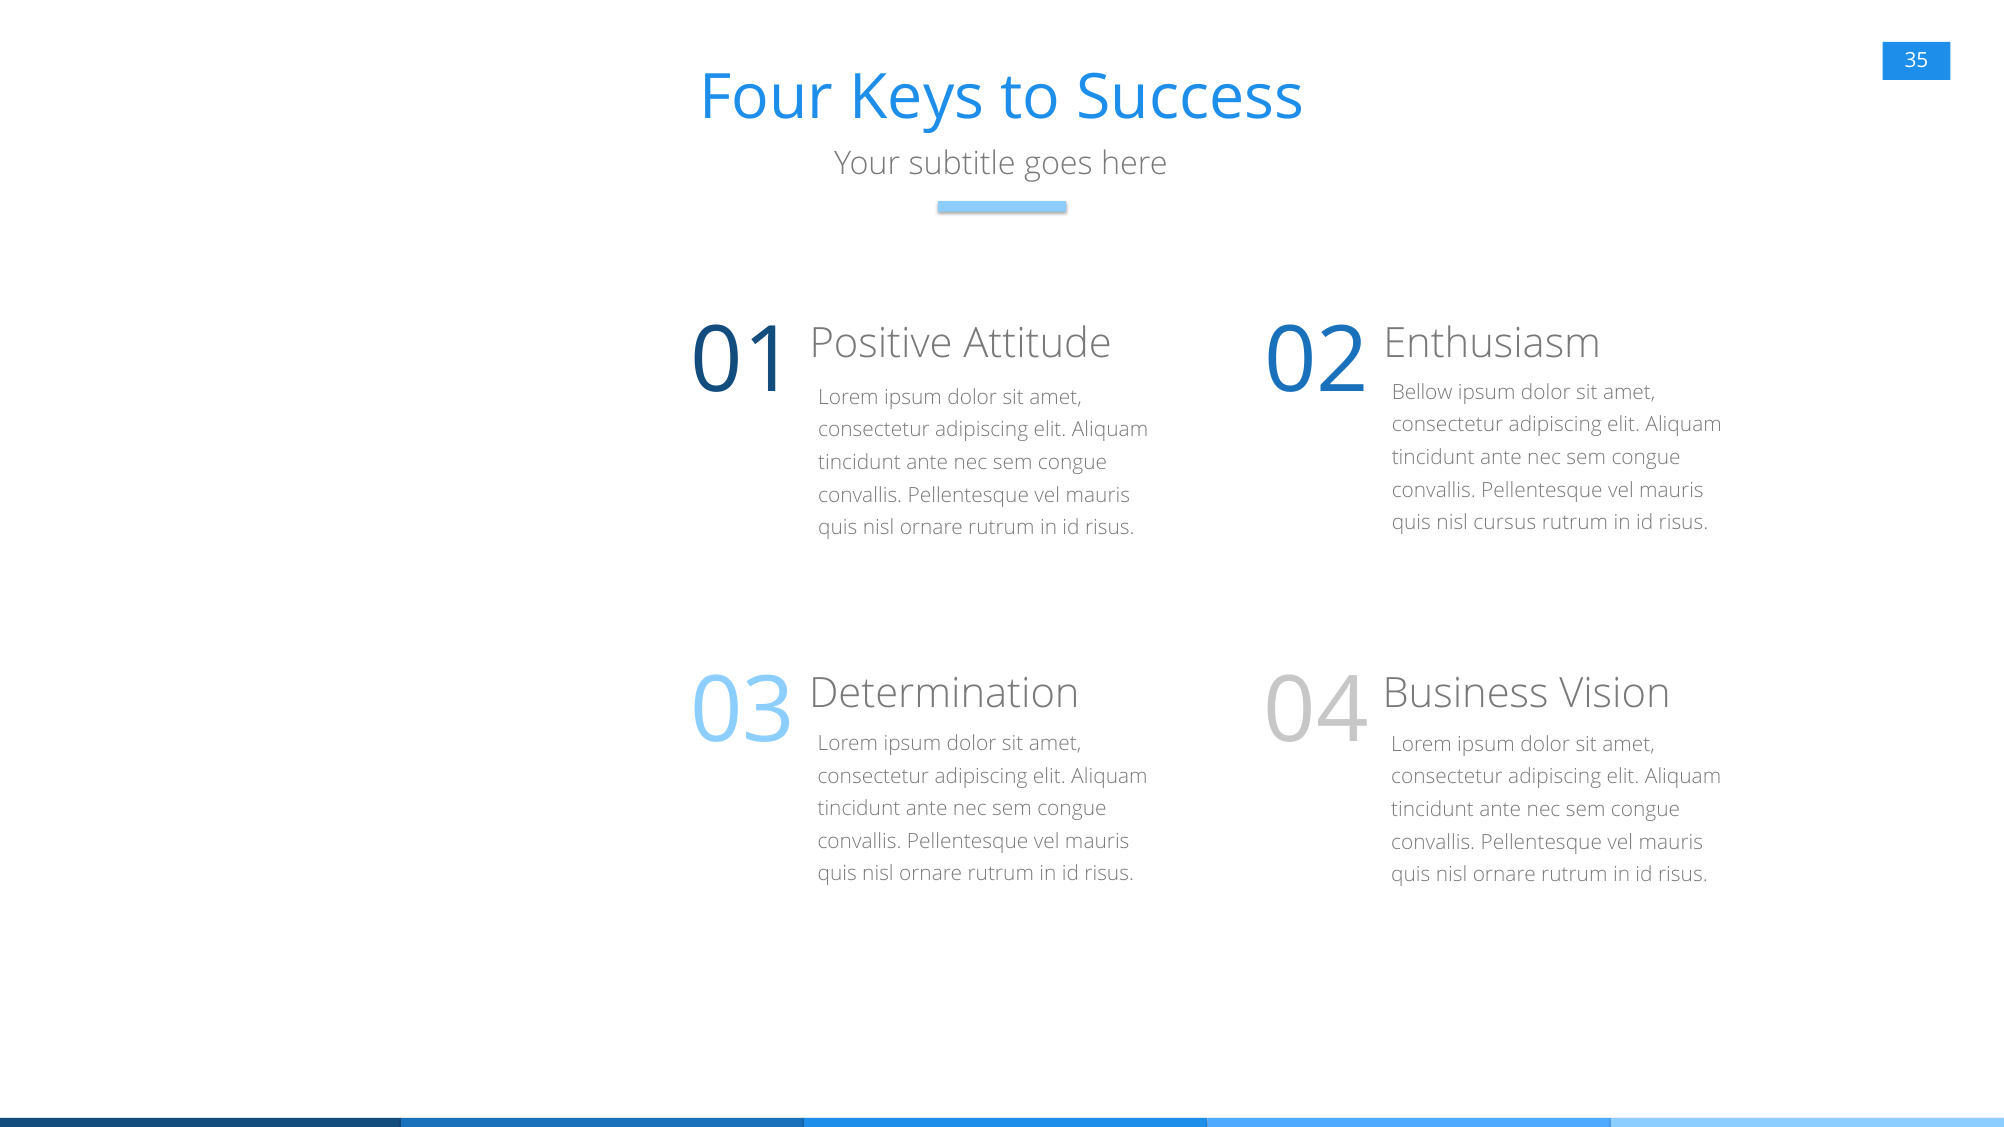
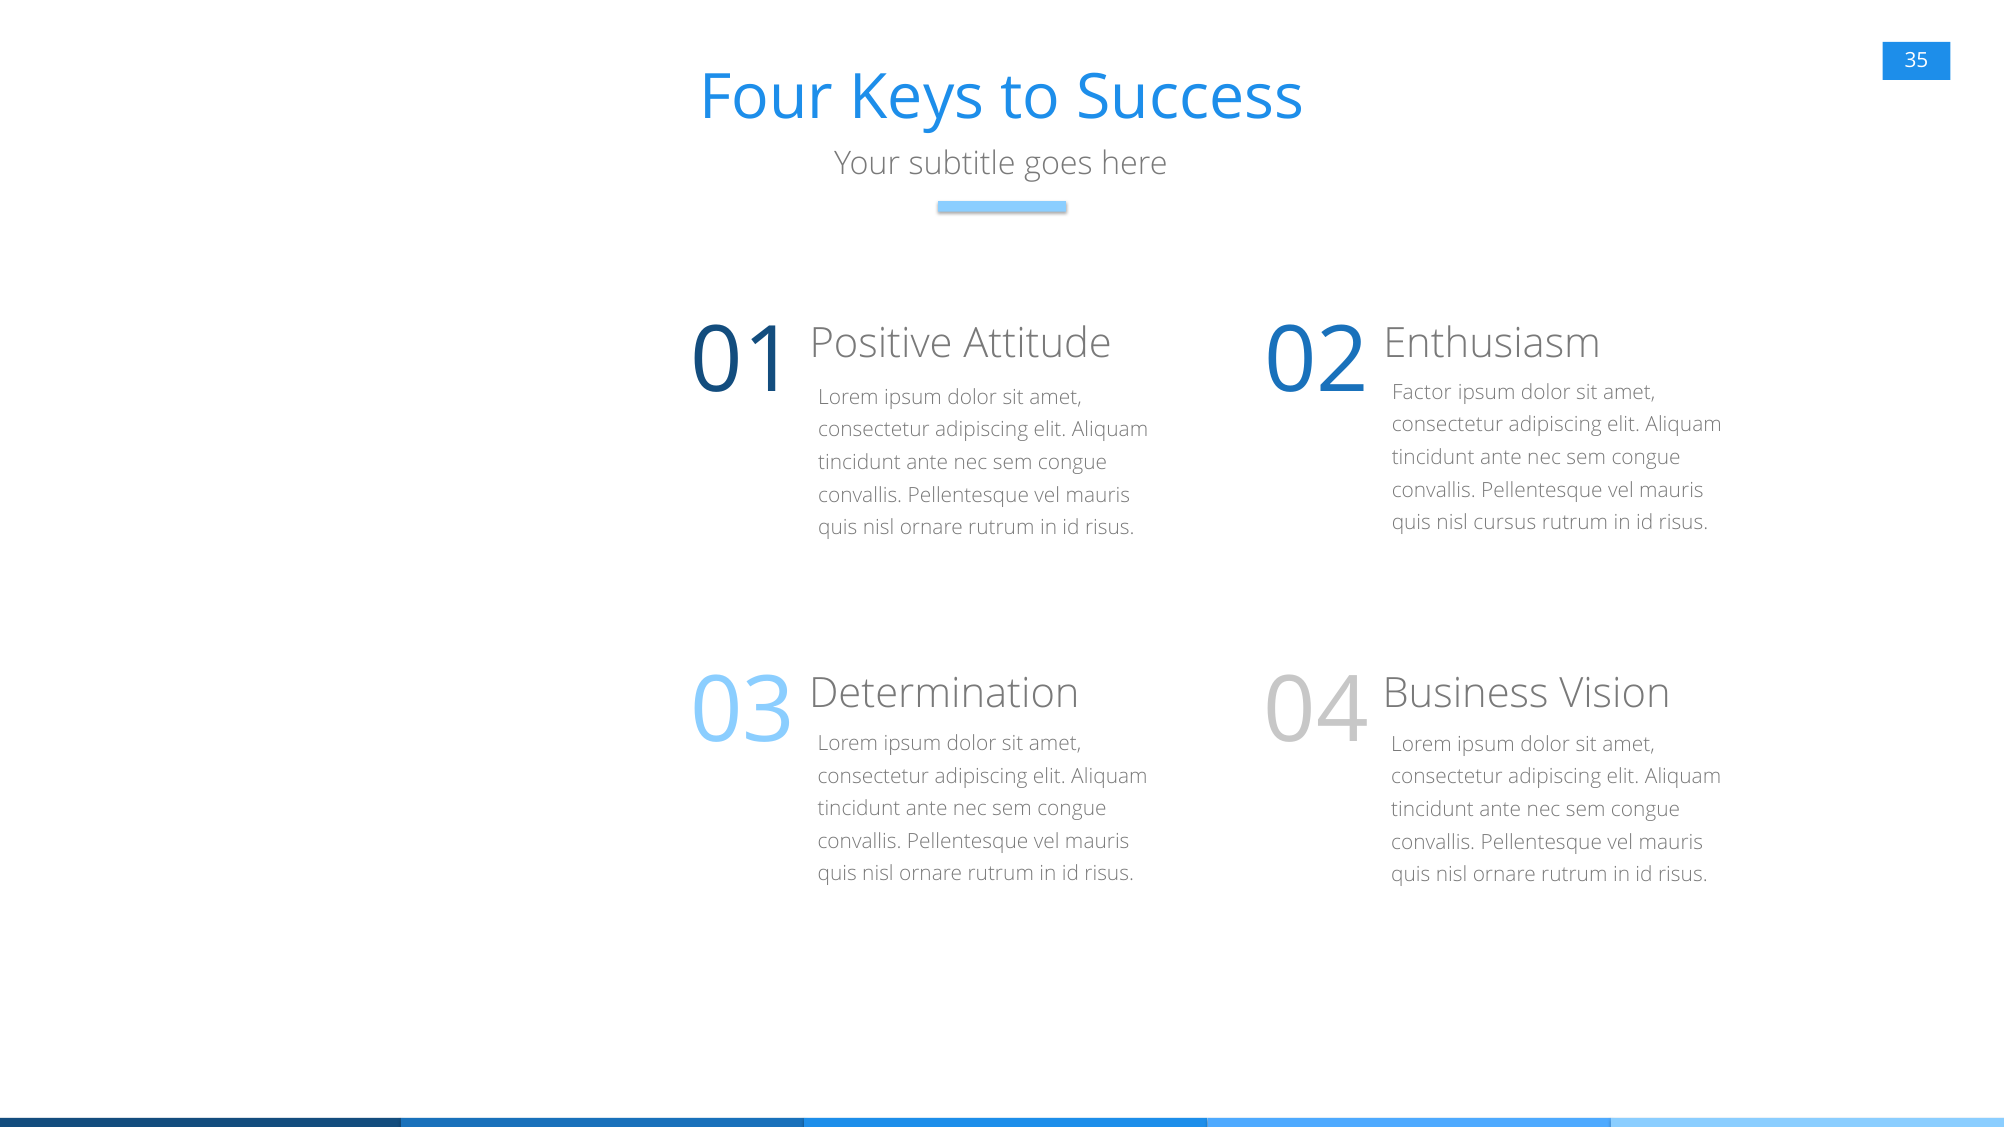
Bellow: Bellow -> Factor (1422, 392)
